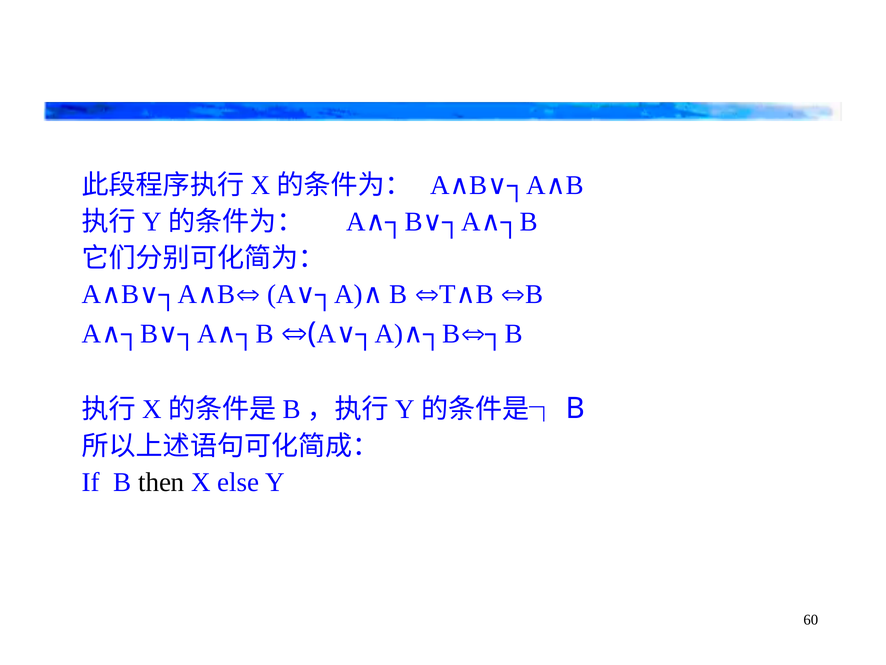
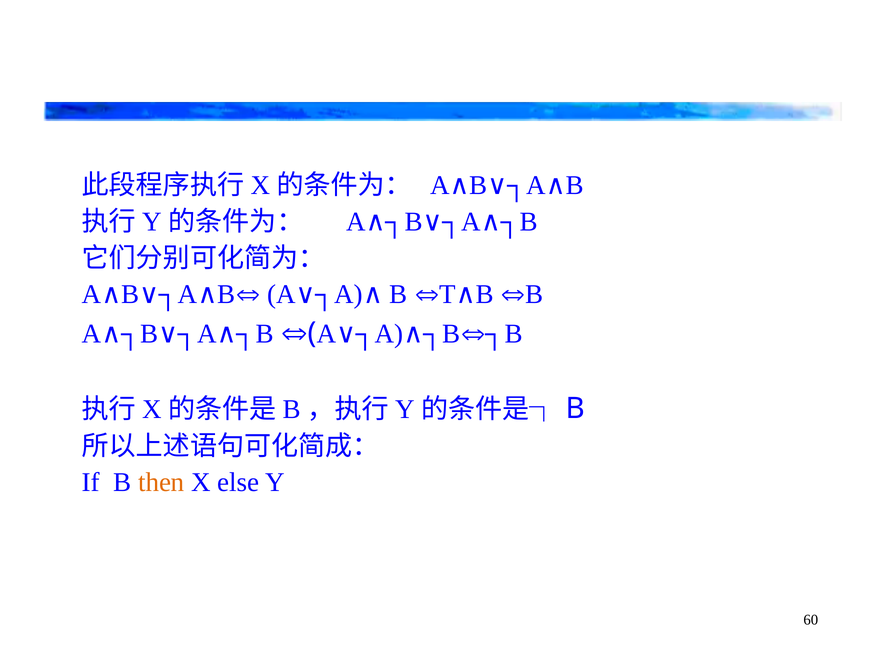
then colour: black -> orange (161, 482)
